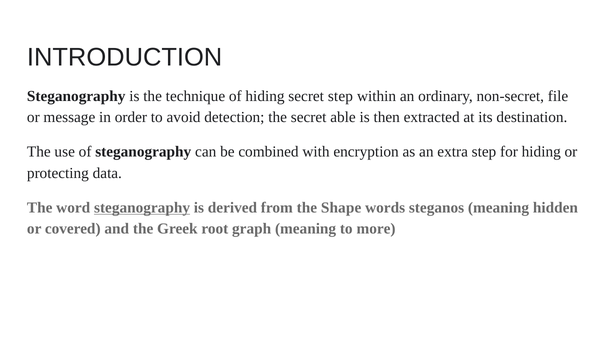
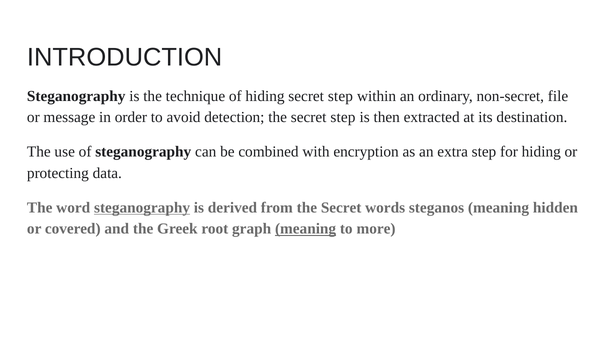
the secret able: able -> step (343, 117)
from the Shape: Shape -> Secret (341, 208)
meaning underline: none -> present (306, 229)
